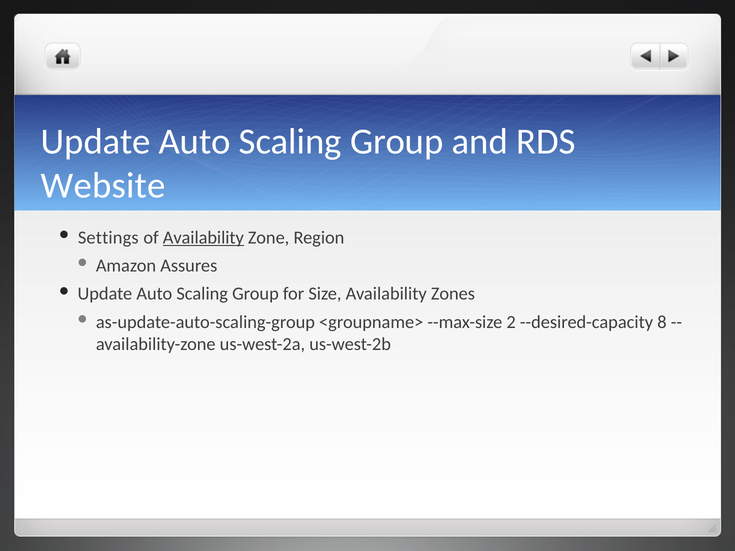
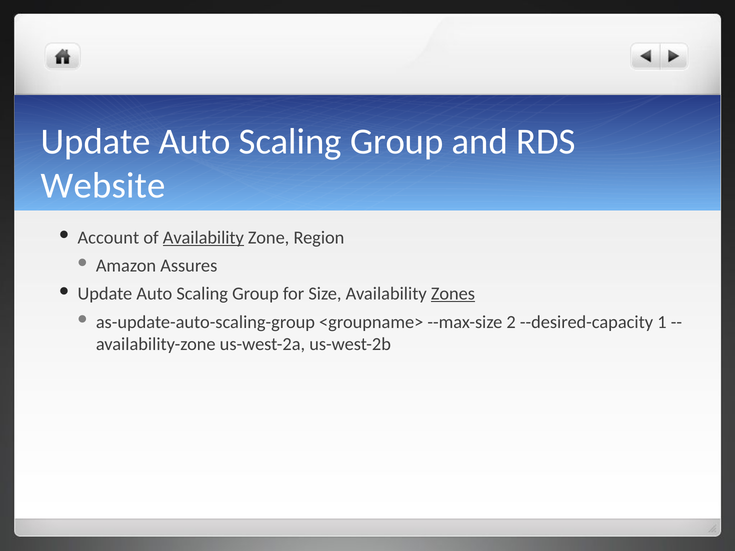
Settings: Settings -> Account (108, 238)
Zones underline: none -> present (453, 294)
8: 8 -> 1 (662, 322)
